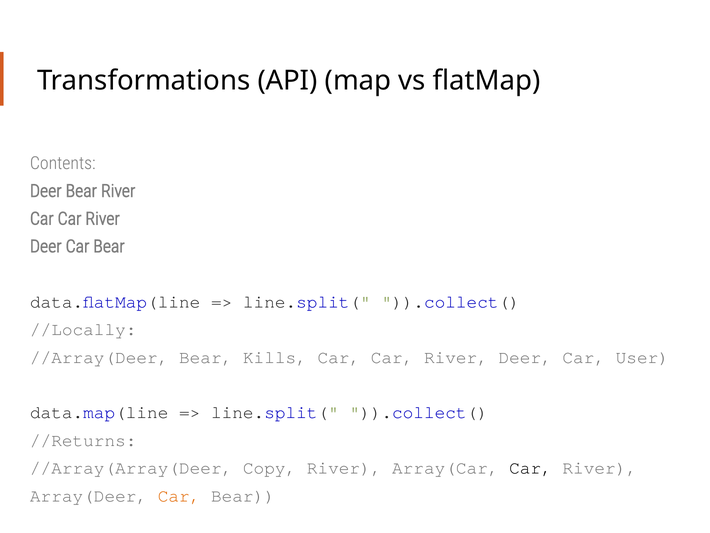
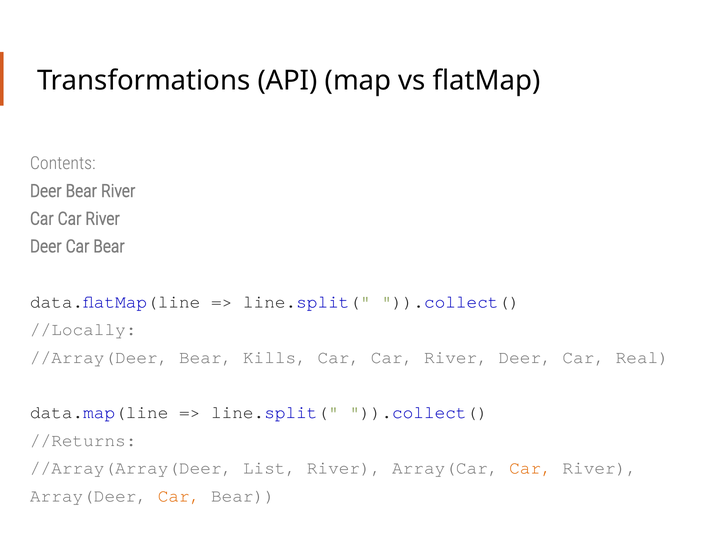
User: User -> Real (642, 357)
Copy: Copy -> List (270, 468)
Car colour: black -> orange (531, 468)
